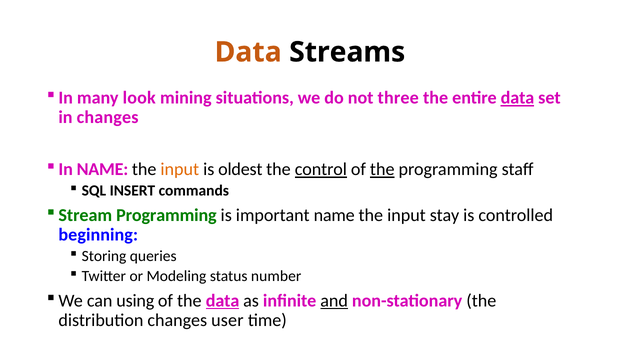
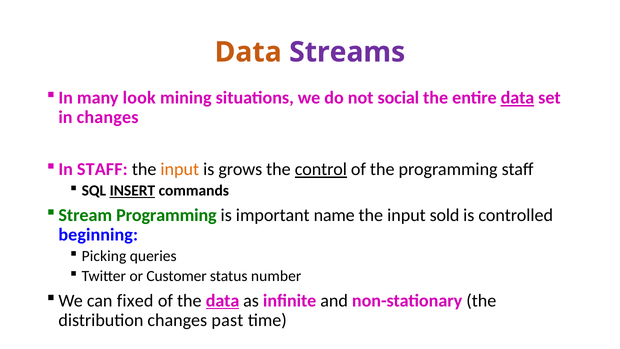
Streams colour: black -> purple (347, 52)
three: three -> social (398, 98)
In NAME: NAME -> STAFF (102, 169)
oldest: oldest -> grows (240, 169)
the underline: present -> none (382, 169)
INSERT underline: none -> present (132, 191)
stay: stay -> sold (445, 215)
Storing: Storing -> Picking (104, 256)
Modeling: Modeling -> Customer (177, 276)
using: using -> fixed (135, 301)
and underline: present -> none (334, 301)
user: user -> past (227, 320)
